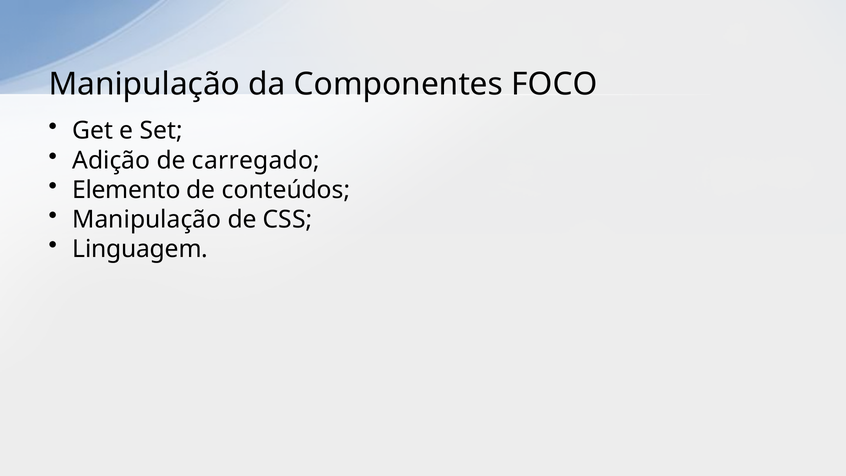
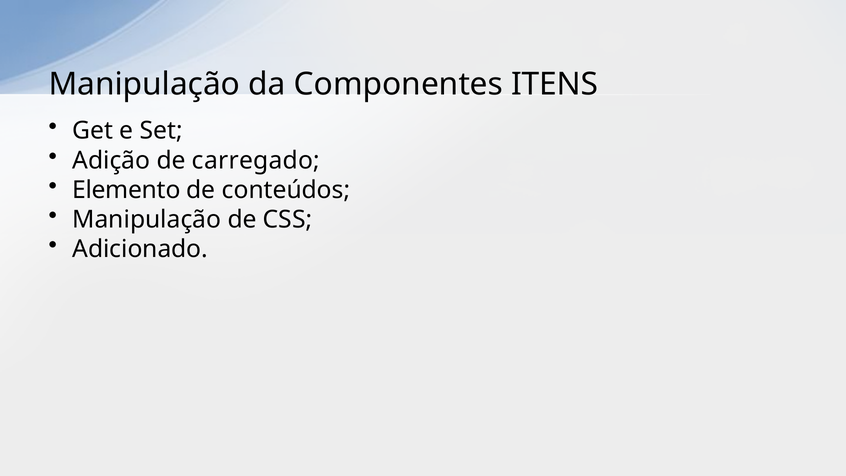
FOCO: FOCO -> ITENS (555, 84)
Linguagem: Linguagem -> Adicionado (140, 249)
